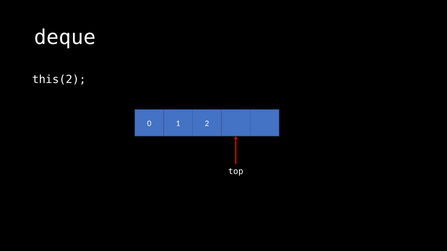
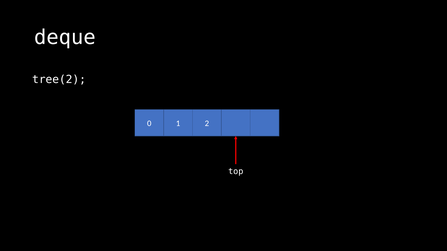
this(2: this(2 -> tree(2 (59, 80)
